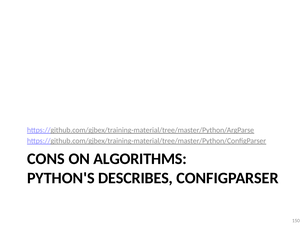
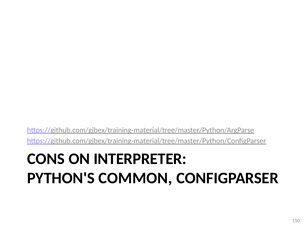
ALGORITHMS: ALGORITHMS -> INTERPRETER (140, 159)
DESCRIBES: DESCRIBES -> COMMON (135, 178)
